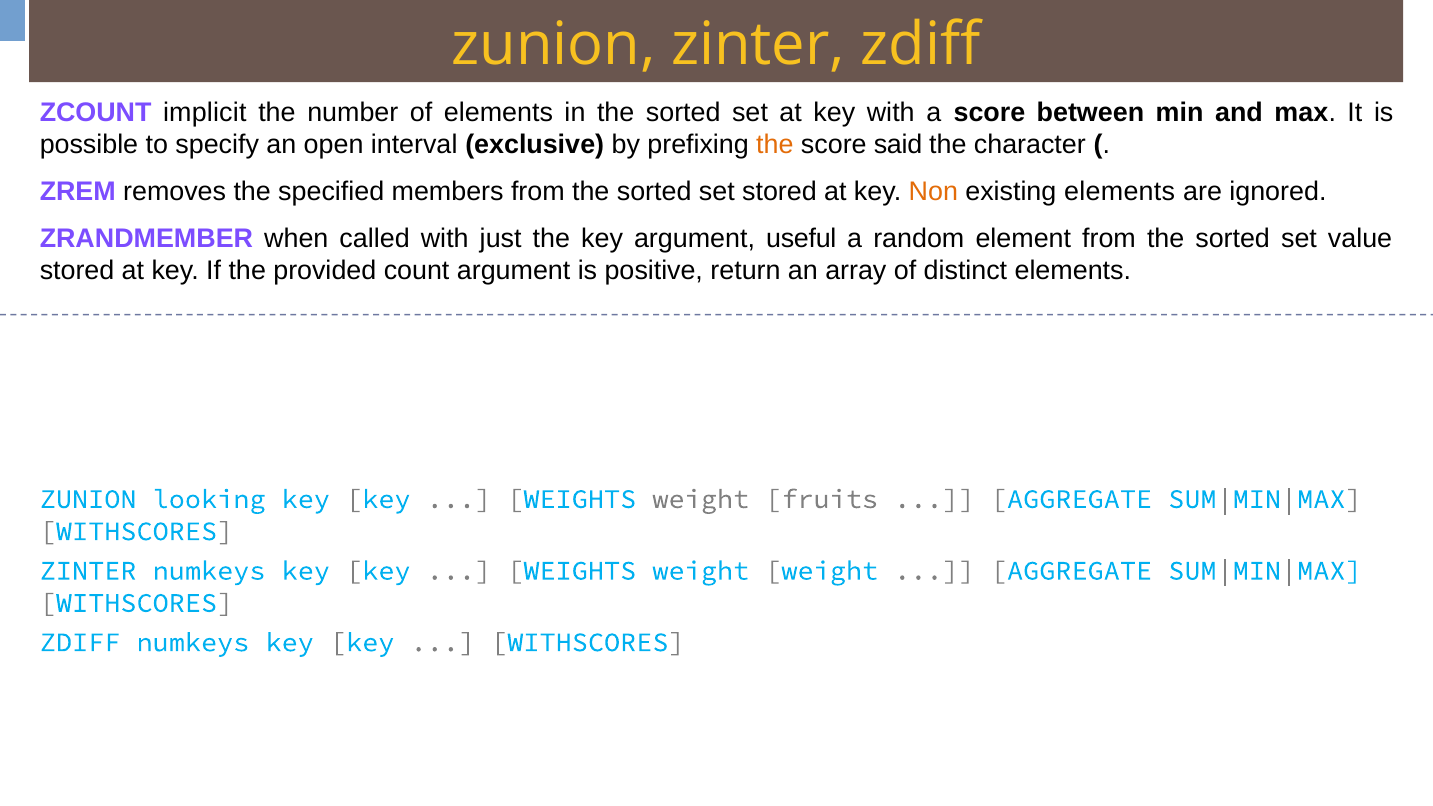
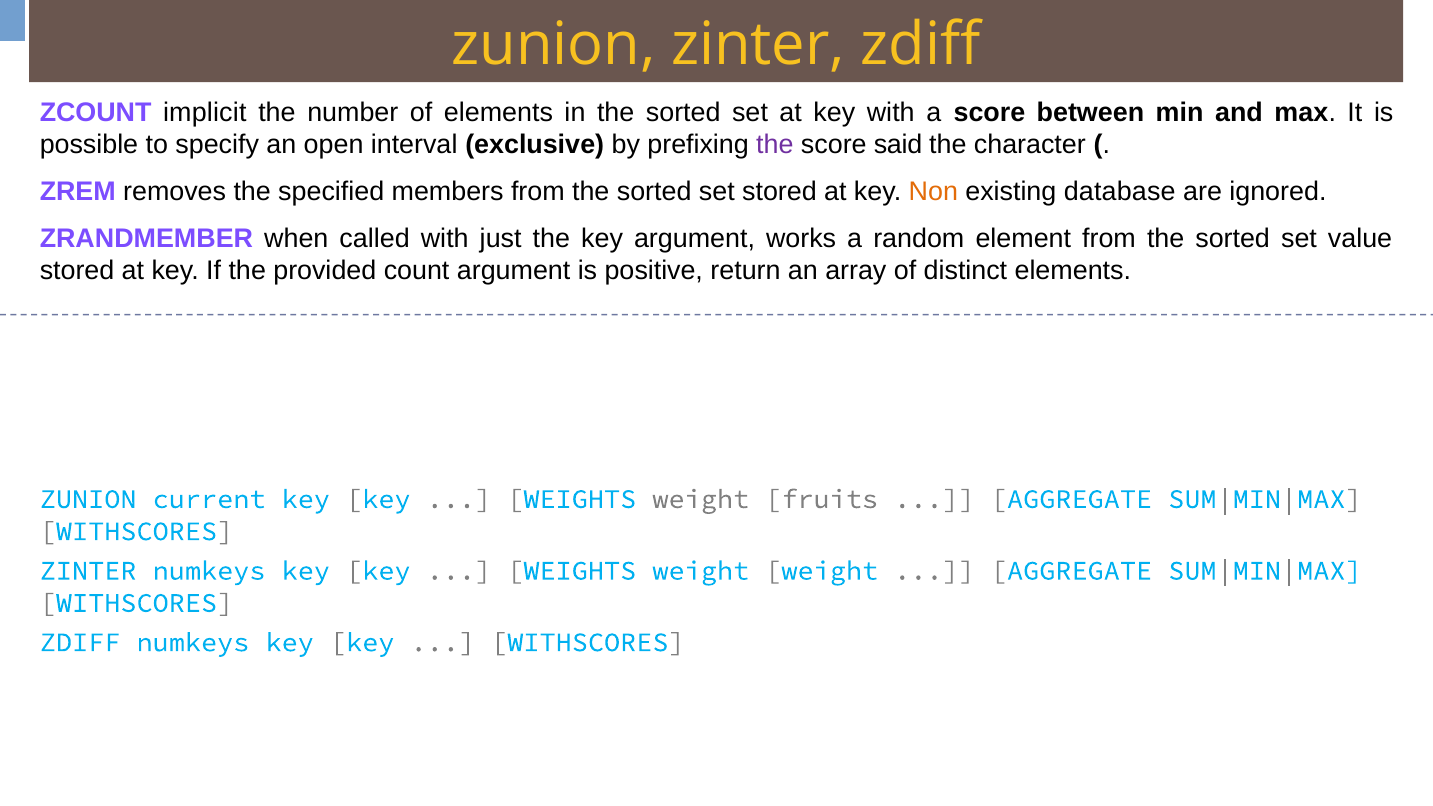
the colour: orange -> purple (775, 145)
existing elements: elements -> database (1120, 192)
useful: useful -> works (801, 238)
looking: looking -> current (209, 499)
